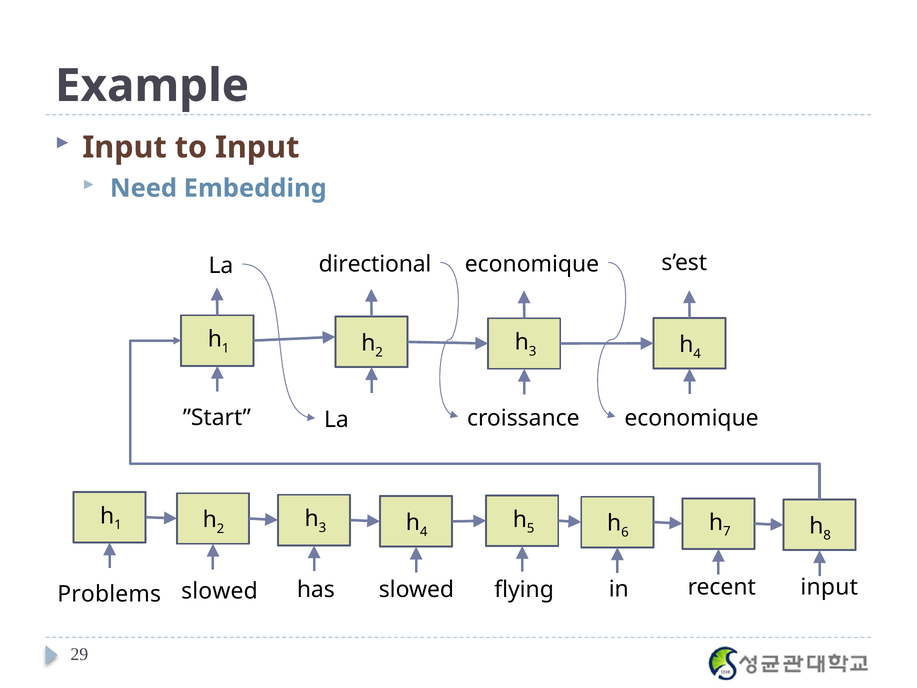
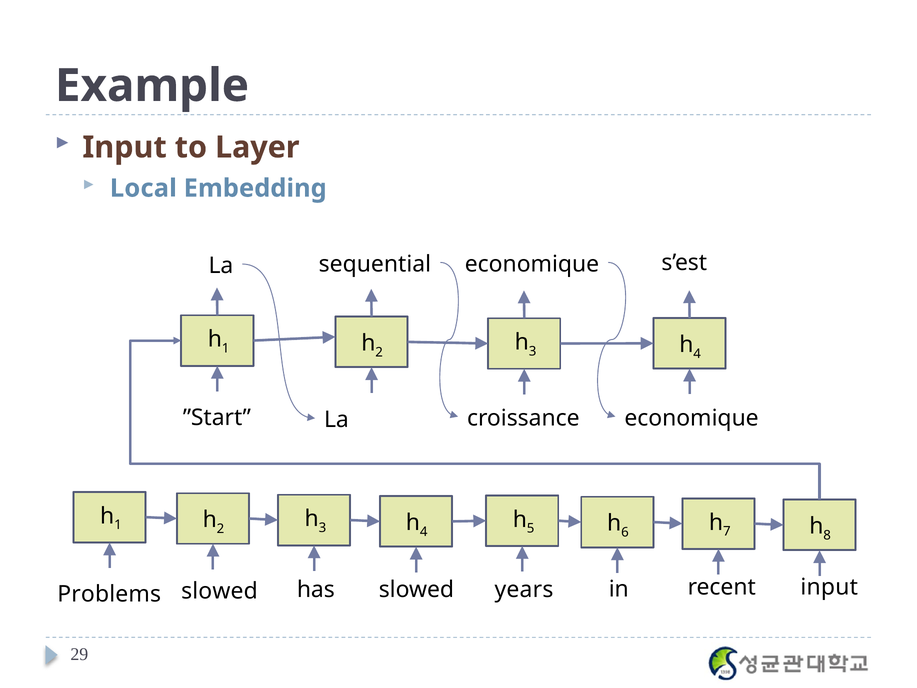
to Input: Input -> Layer (257, 147)
Need: Need -> Local (143, 188)
directional: directional -> sequential (375, 264)
flying: flying -> years (524, 590)
